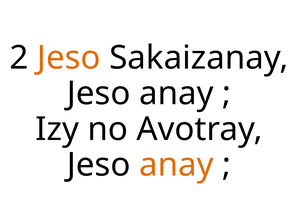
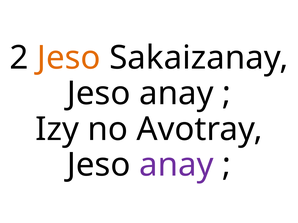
anay colour: orange -> purple (176, 165)
